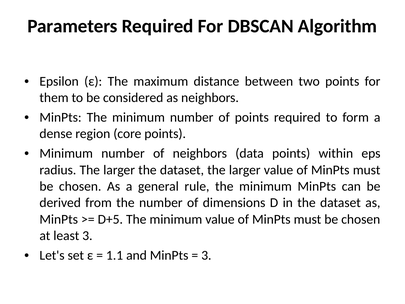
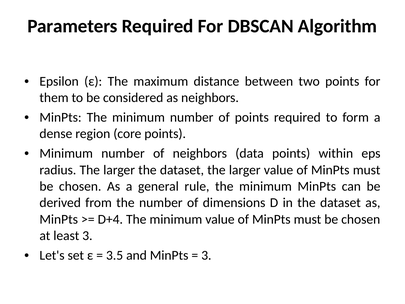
D+5: D+5 -> D+4 (110, 219)
1.1: 1.1 -> 3.5 (115, 255)
